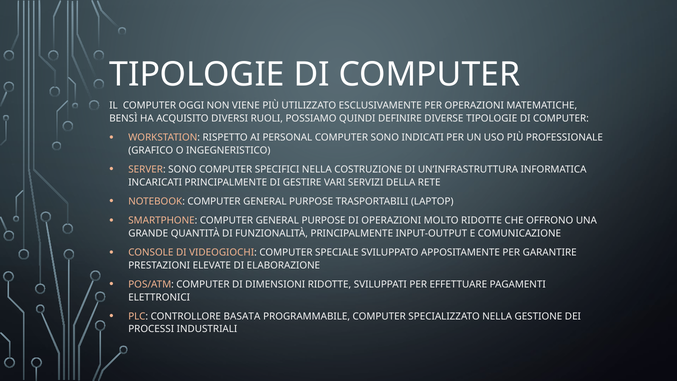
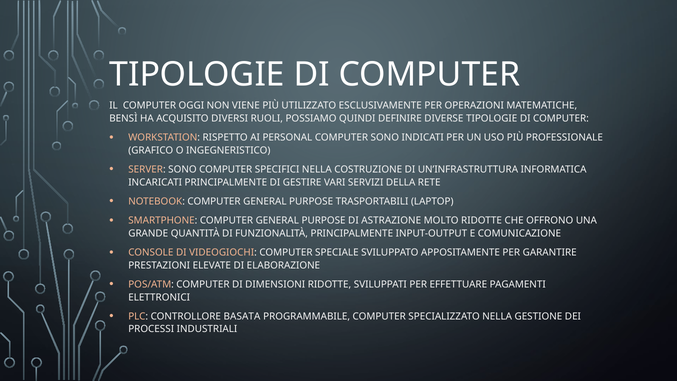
DI OPERAZIONI: OPERAZIONI -> ASTRAZIONE (391, 220)
